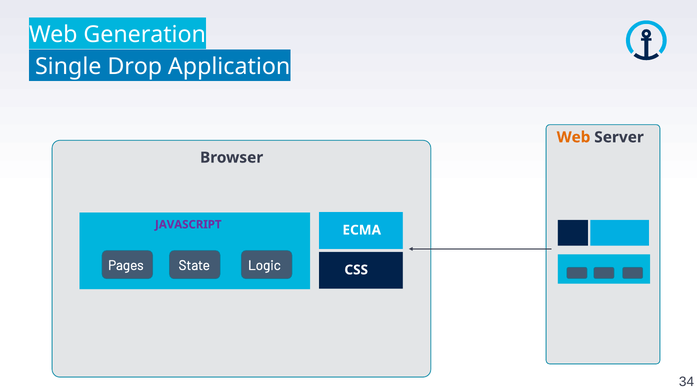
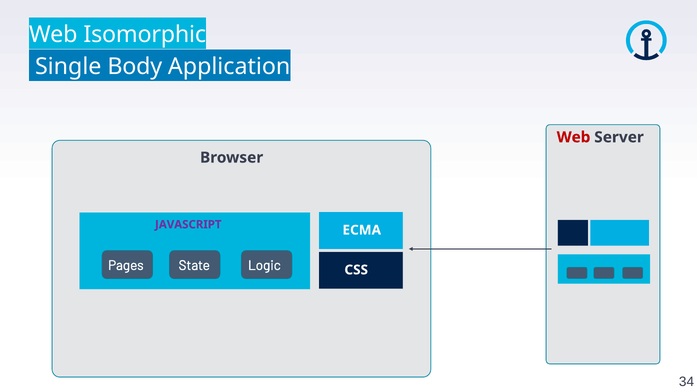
Generation: Generation -> Isomorphic (145, 35)
Drop: Drop -> Body (135, 67)
Web colour: orange -> red (574, 137)
